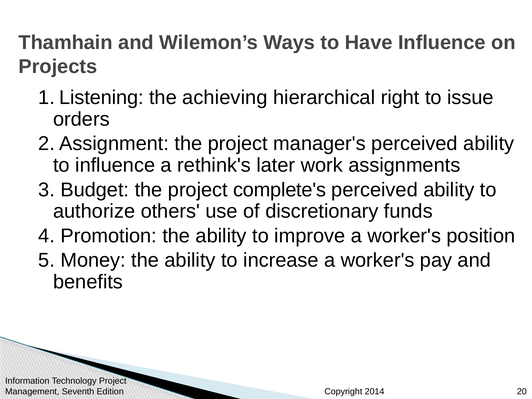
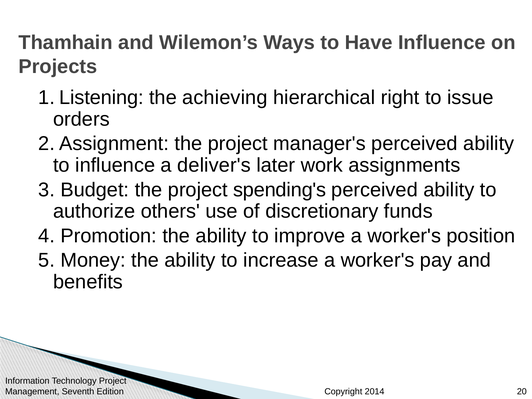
rethink's: rethink's -> deliver's (214, 165)
complete's: complete's -> spending's (280, 190)
